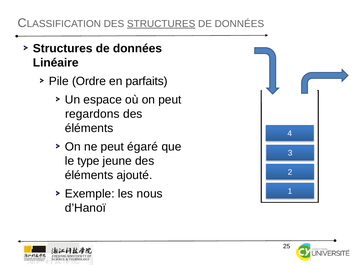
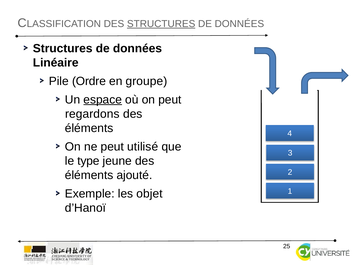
parfaits: parfaits -> groupe (146, 81)
espace underline: none -> present (103, 100)
égaré: égaré -> utilisé (143, 147)
nous: nous -> objet (150, 194)
